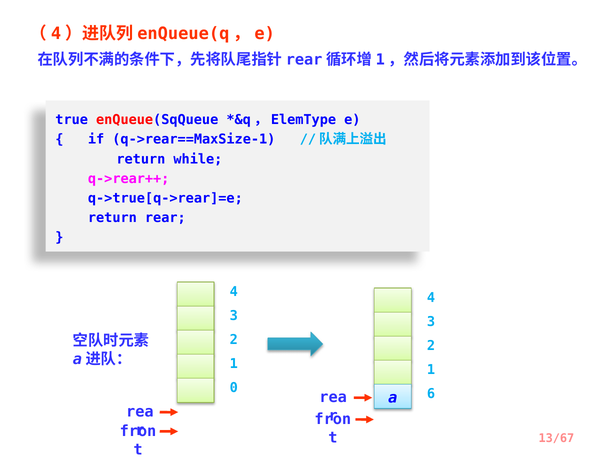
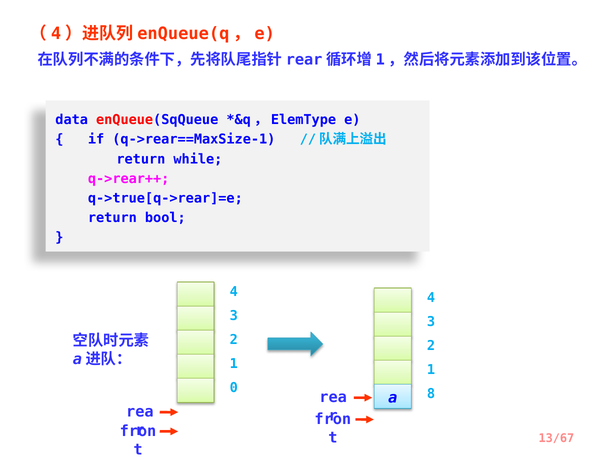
true: true -> data (72, 120)
rear: rear -> bool (165, 217)
6: 6 -> 8 (431, 393)
